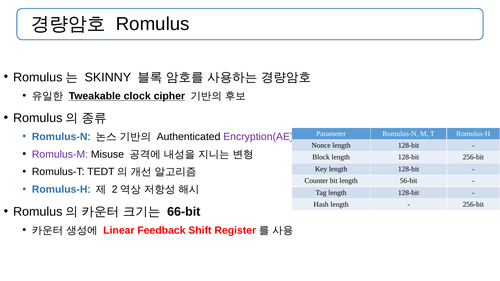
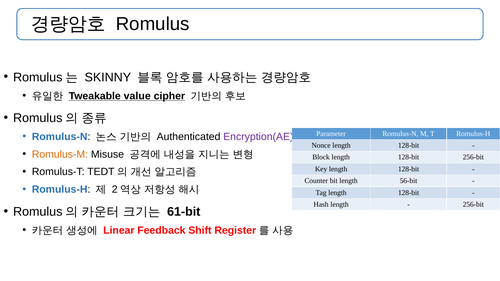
clock: clock -> value (137, 96)
Romulus-M colour: purple -> orange (60, 154)
66-bit: 66-bit -> 61-bit (184, 212)
